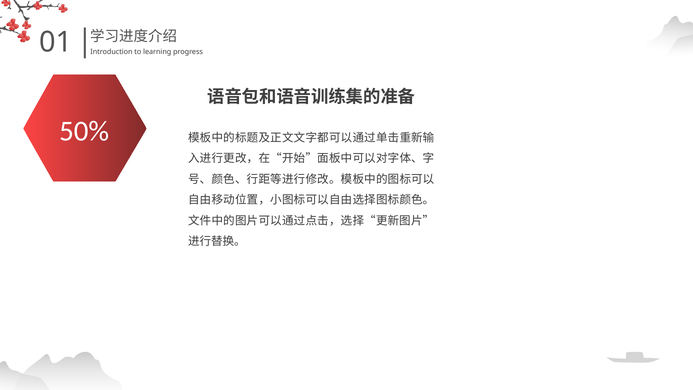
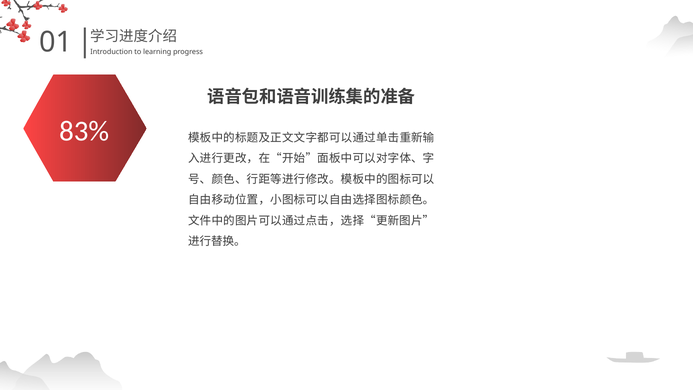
50%: 50% -> 83% (84, 131)
